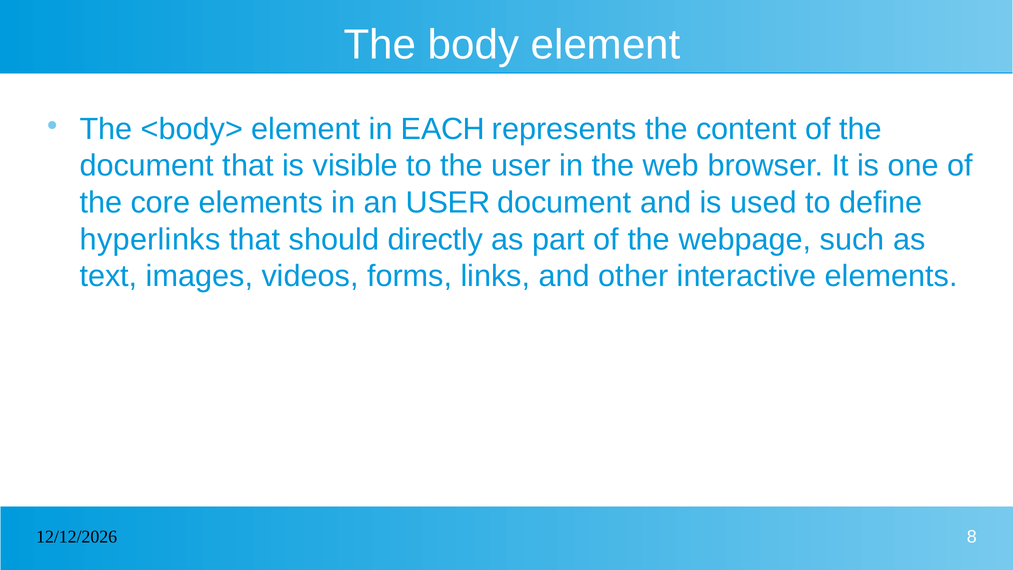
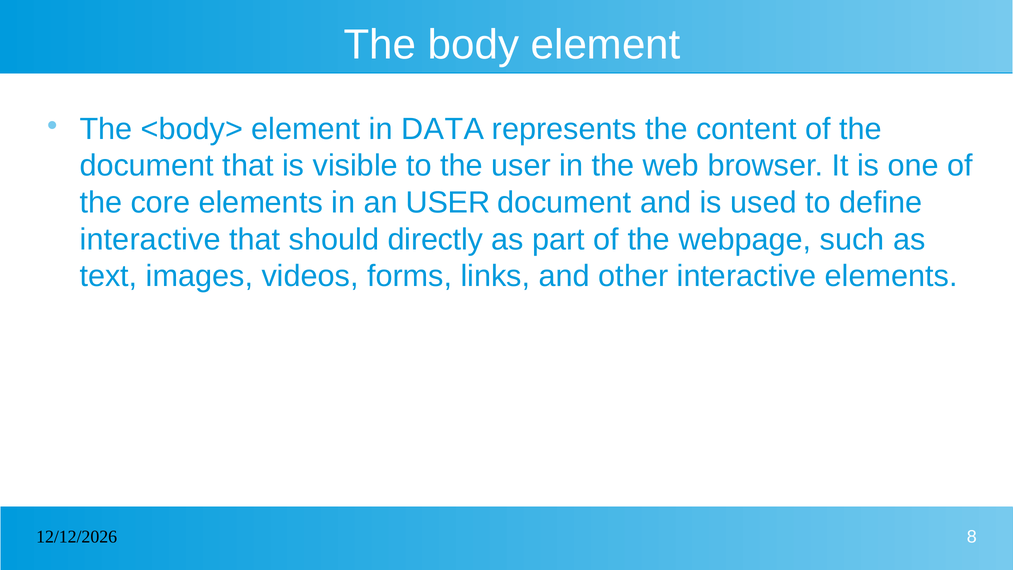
EACH: EACH -> DATA (443, 129)
hyperlinks: hyperlinks -> interactive (150, 239)
